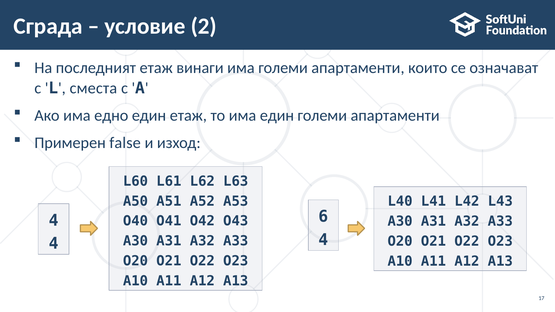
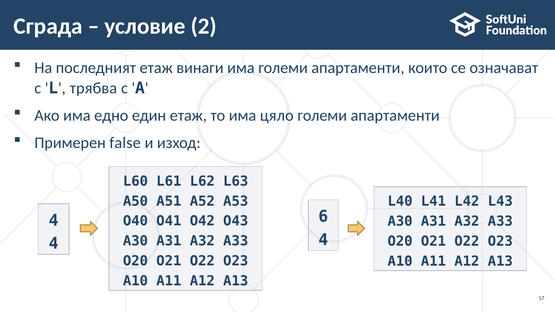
сместа: сместа -> трябва (93, 88)
има един: един -> цяло (277, 116)
